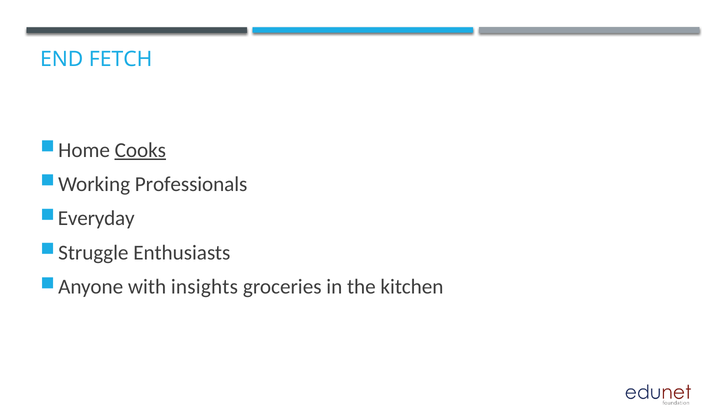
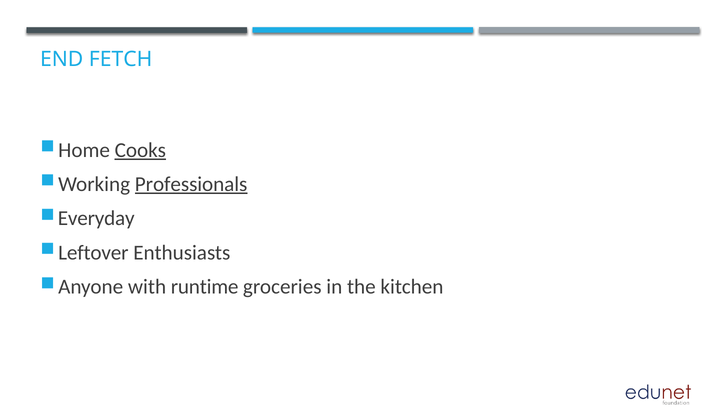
Professionals underline: none -> present (191, 184)
Struggle: Struggle -> Leftover (93, 252)
insights: insights -> runtime (205, 286)
